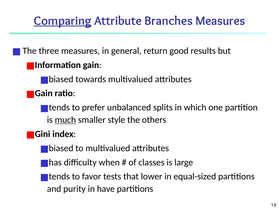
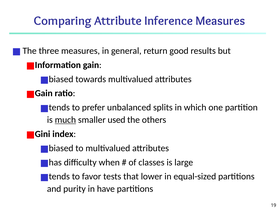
Comparing underline: present -> none (63, 21)
Branches: Branches -> Inference (169, 21)
style: style -> used (116, 119)
